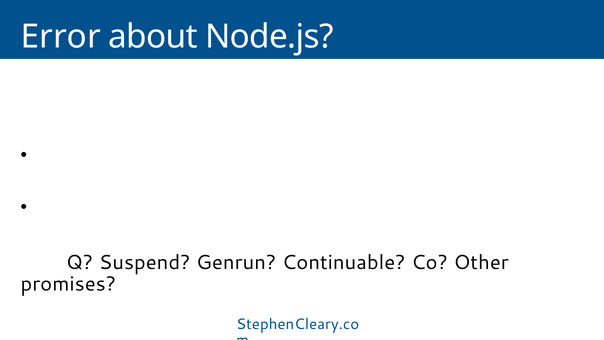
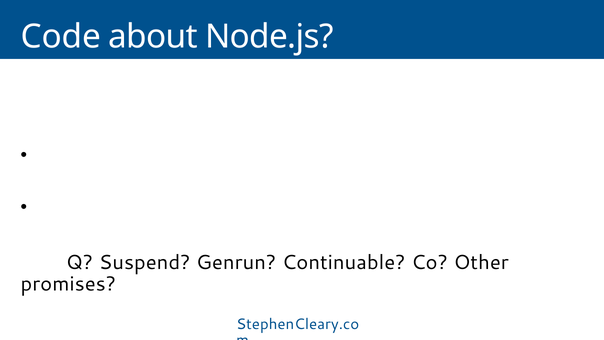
Error: Error -> Code (61, 37)
